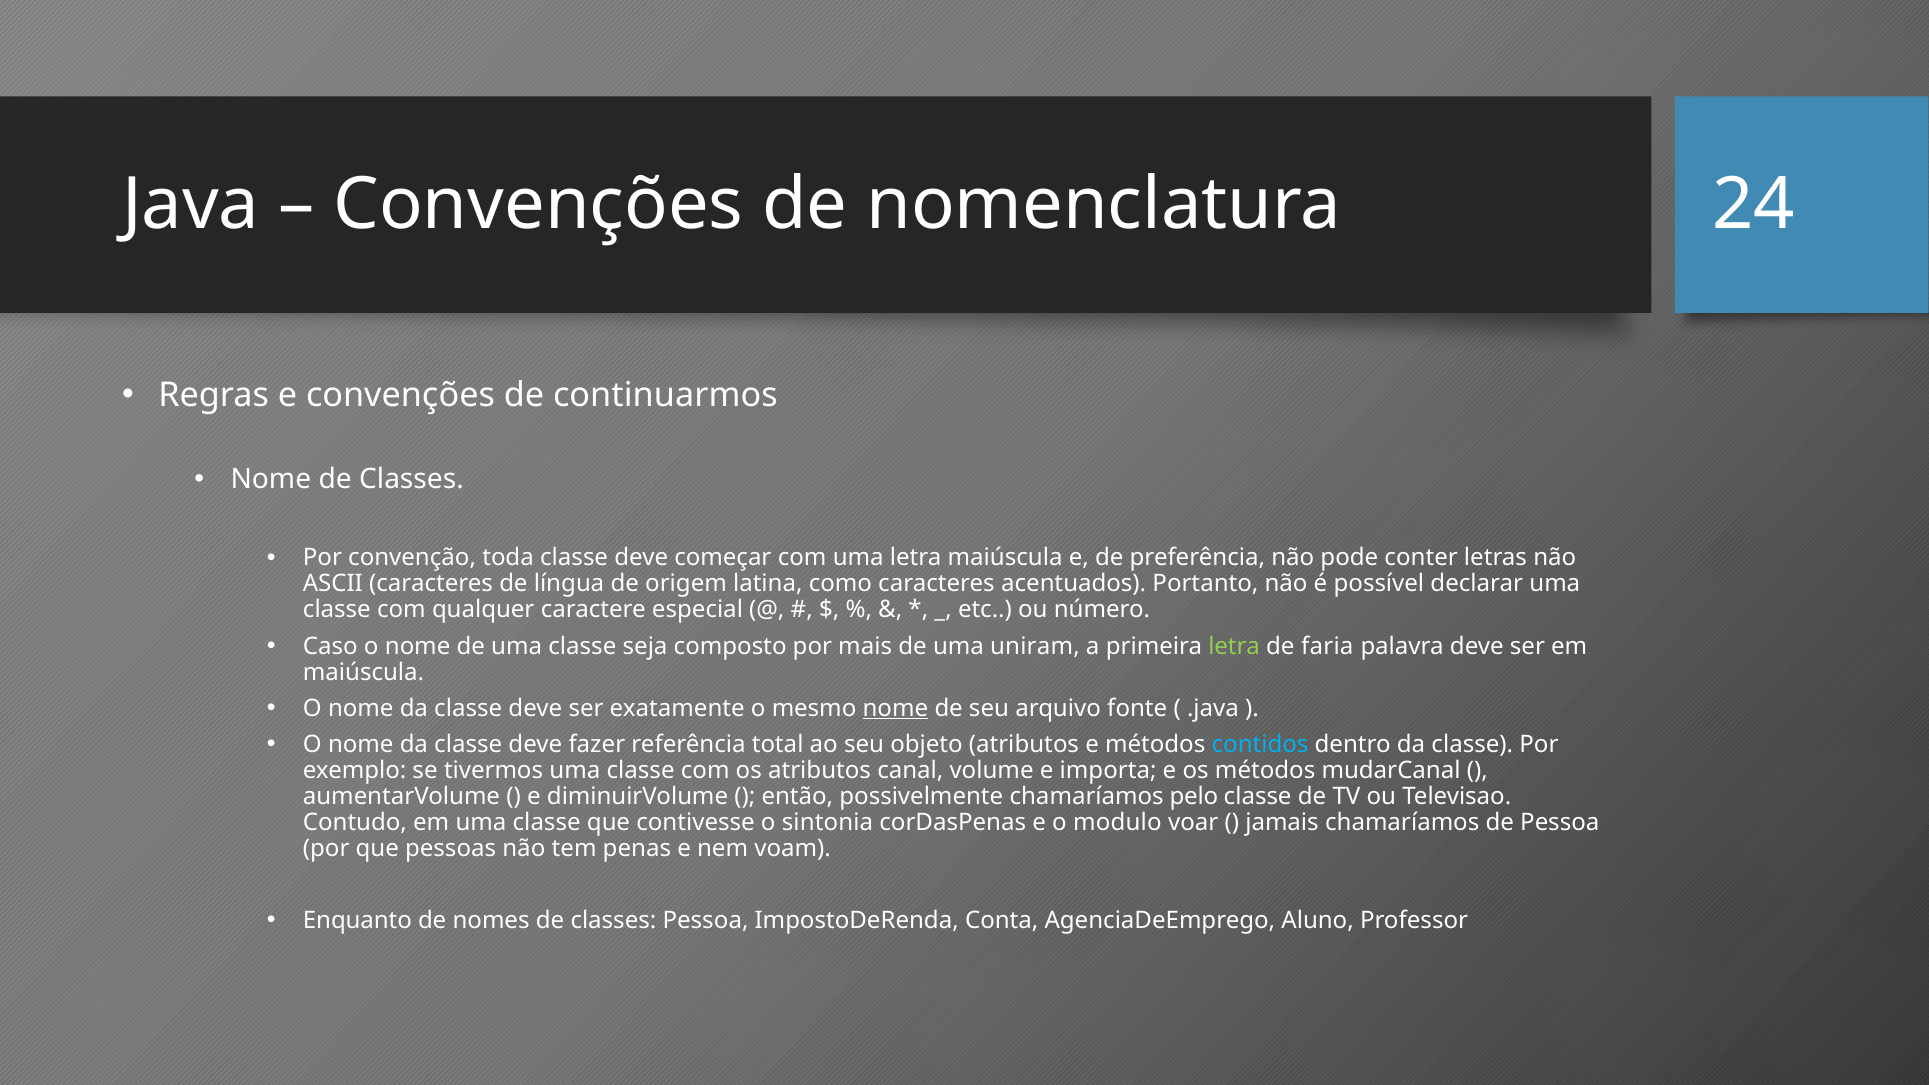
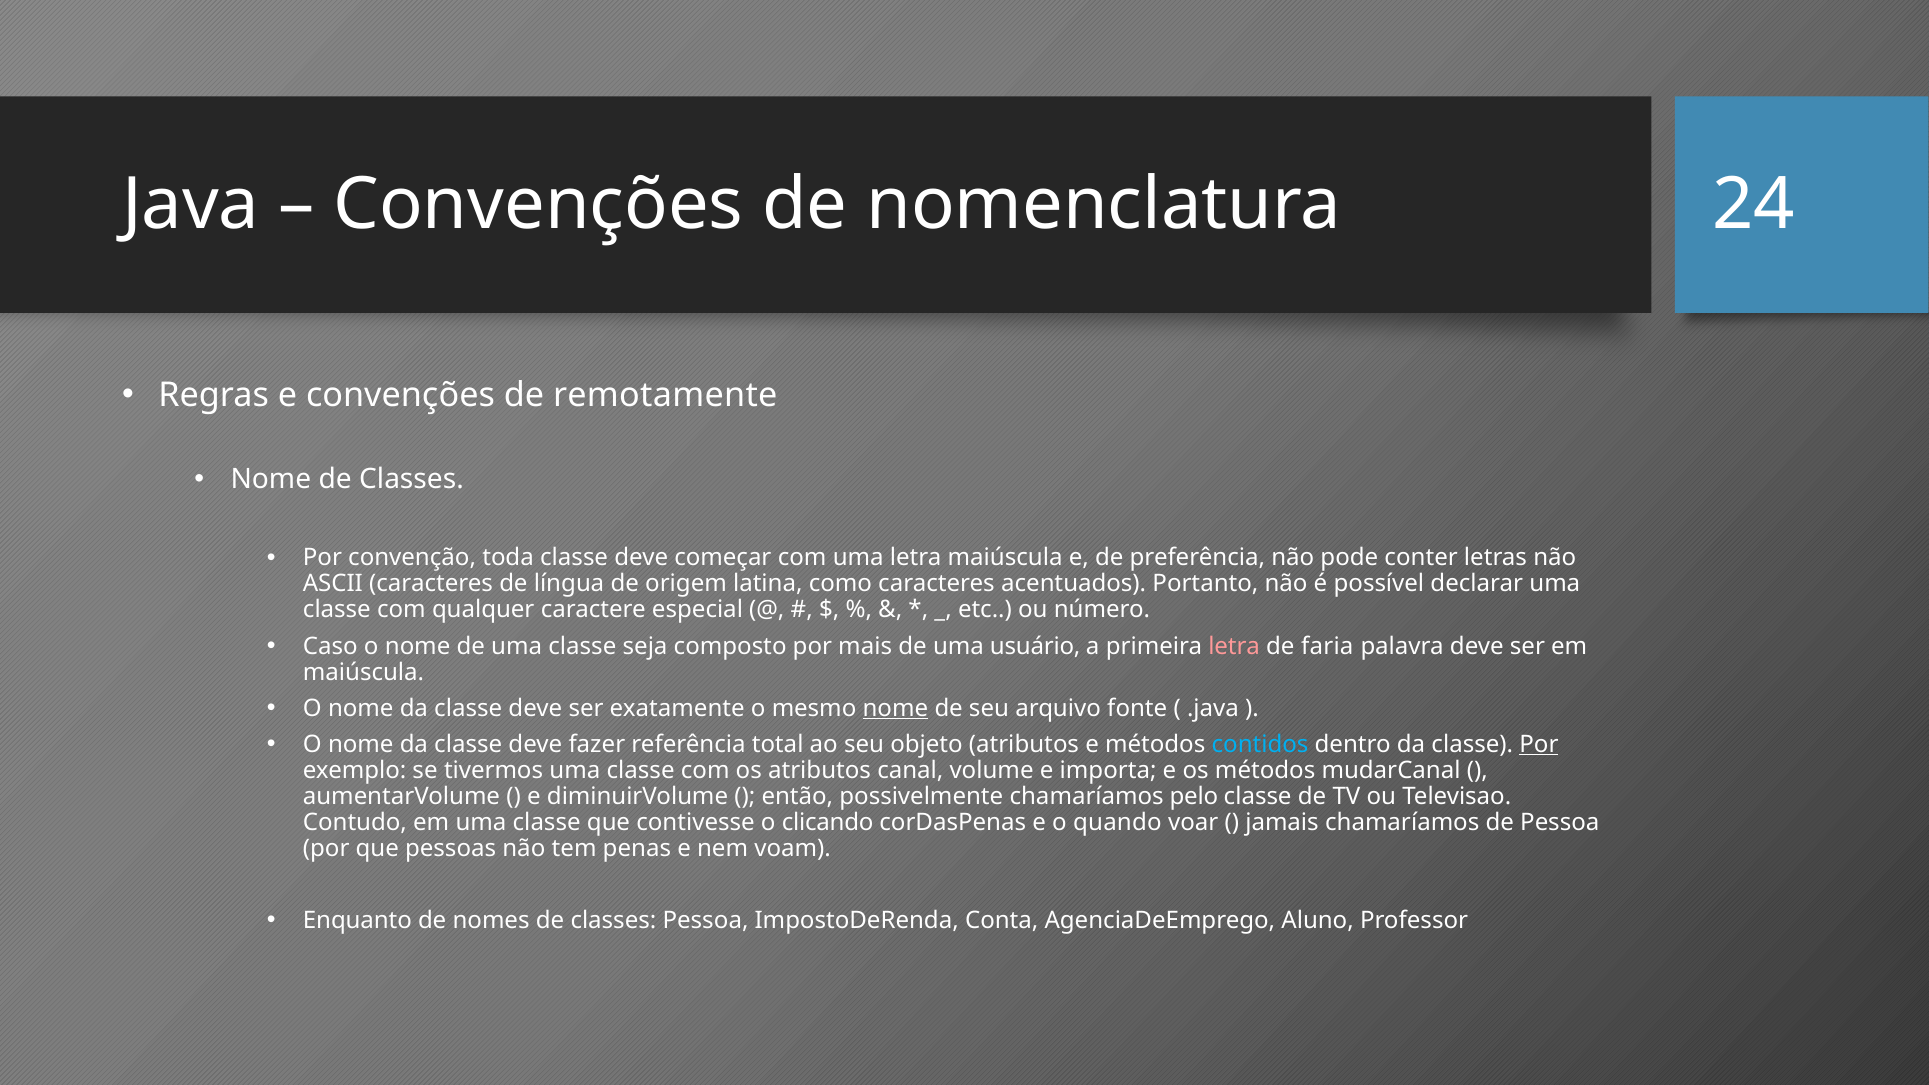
continuarmos: continuarmos -> remotamente (665, 395)
uniram: uniram -> usuário (1035, 646)
letra colour: light green -> pink (1234, 646)
Por underline: none -> present (1539, 744)
sintonia: sintonia -> clicando (828, 822)
modulo: modulo -> quando (1117, 822)
